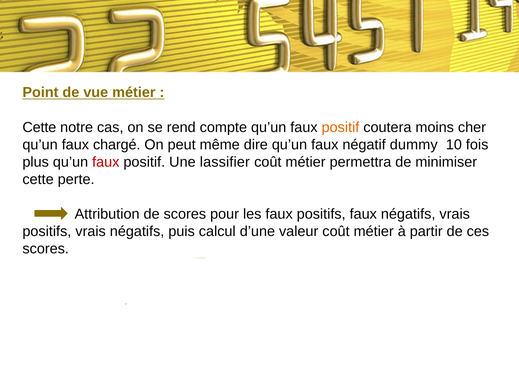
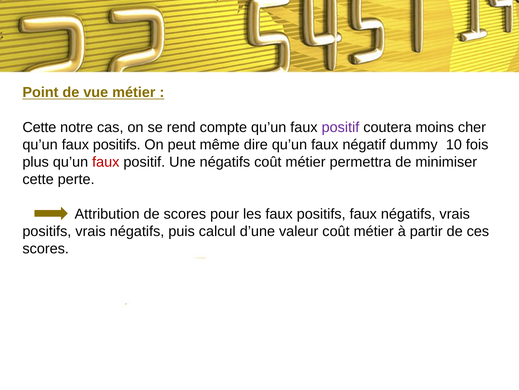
positif colour: orange -> purple (340, 127)
qu’un faux chargé: chargé -> positifs (117, 144)
Une lassifier: lassifier -> négatifs (225, 162)
